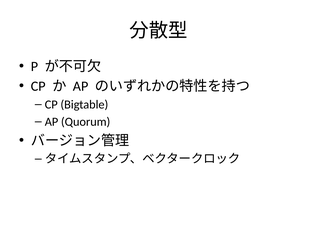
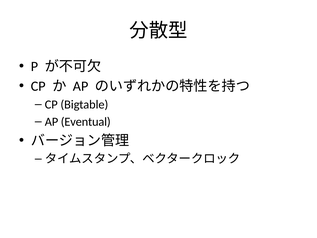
Quorum: Quorum -> Eventual (86, 122)
